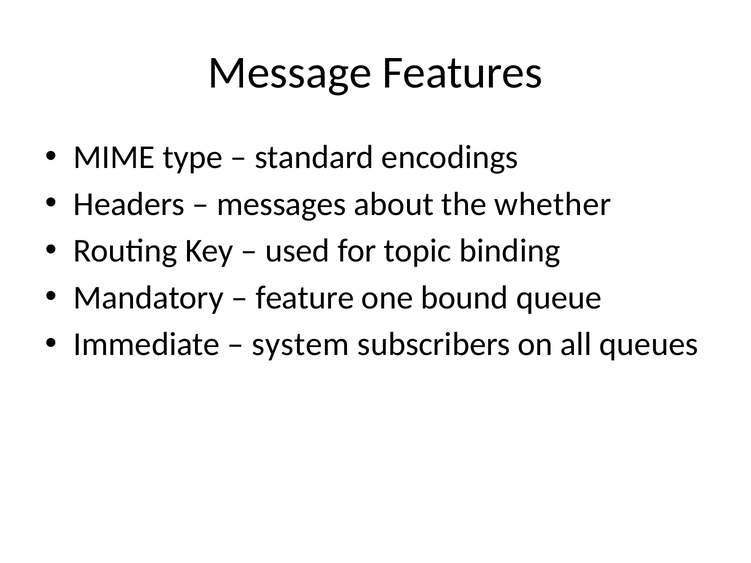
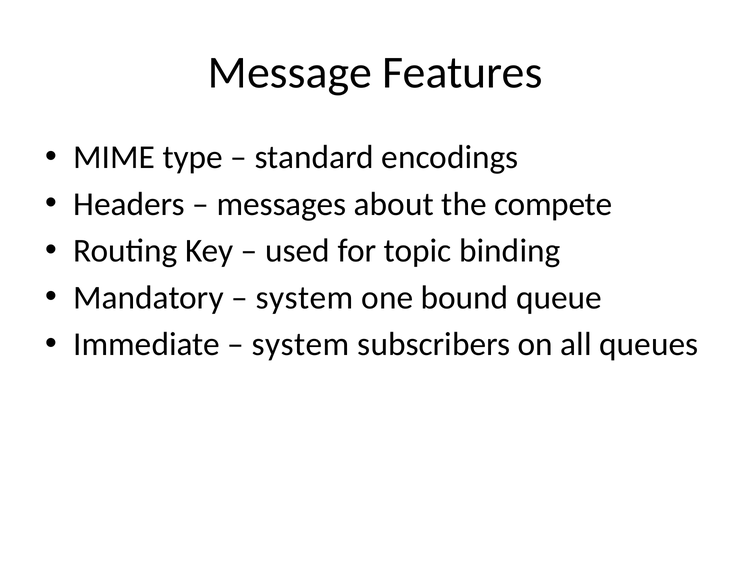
whether: whether -> compete (553, 204)
feature: feature -> system (305, 298)
